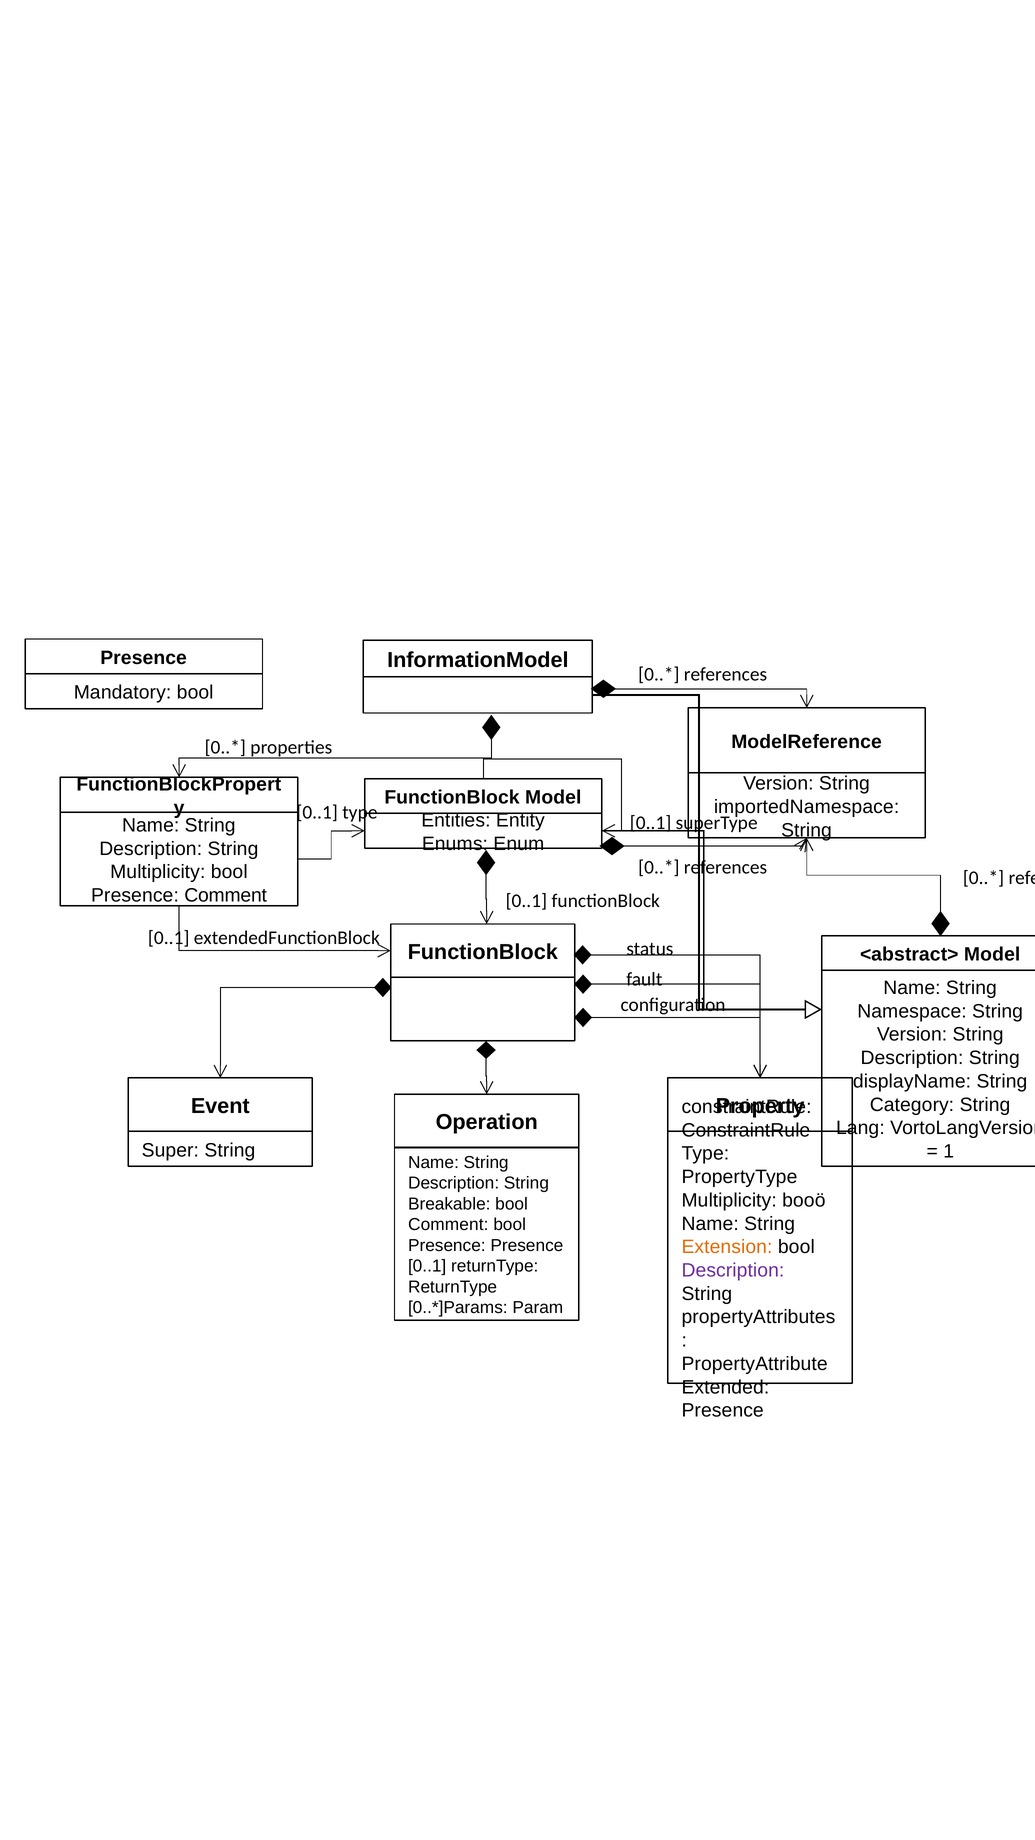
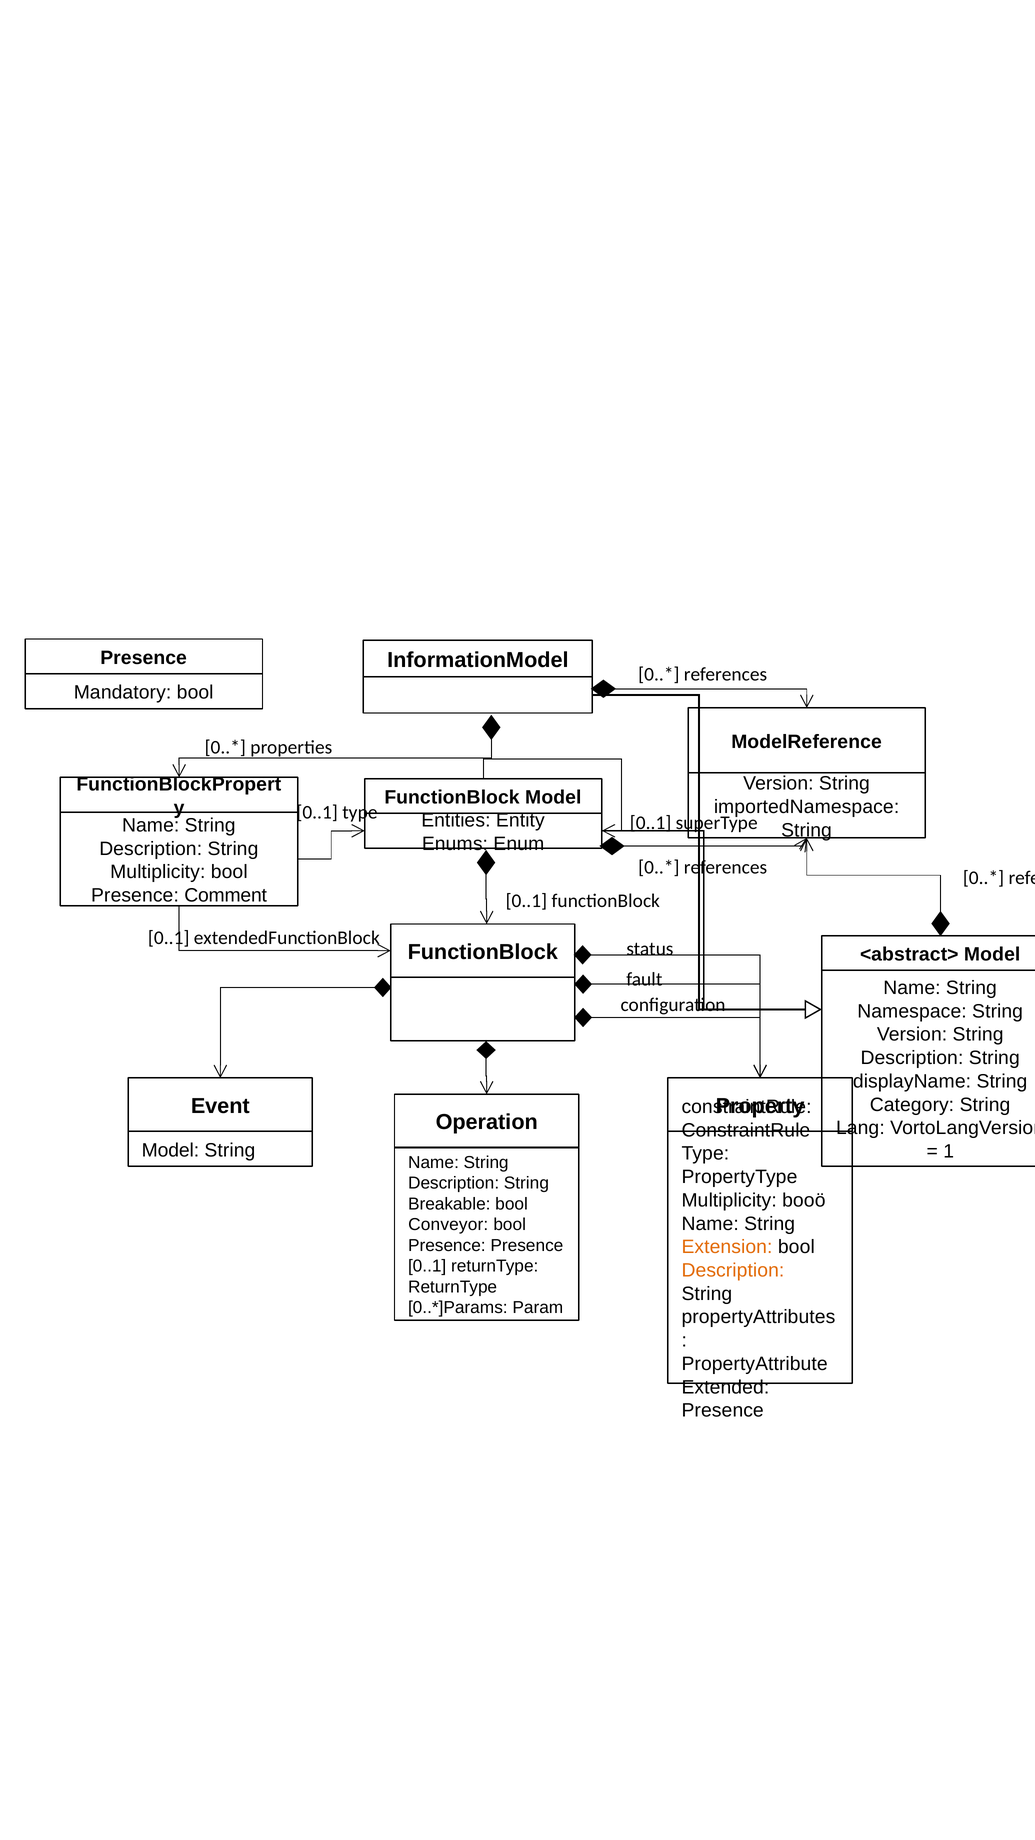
Super: Super -> Model (170, 1150)
Comment: Comment -> Conveyor (448, 1225)
Description colour: purple -> orange (733, 1270)
